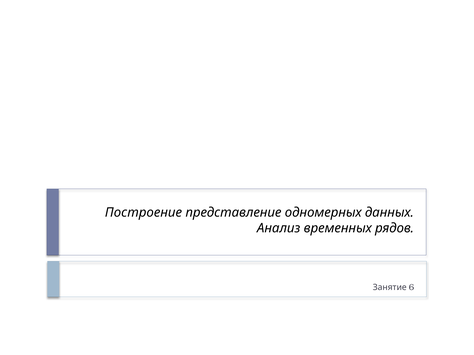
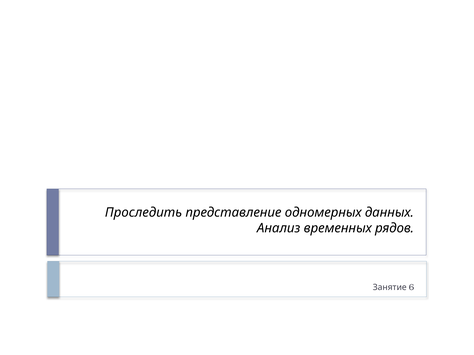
Построение: Построение -> Проследить (144, 213)
